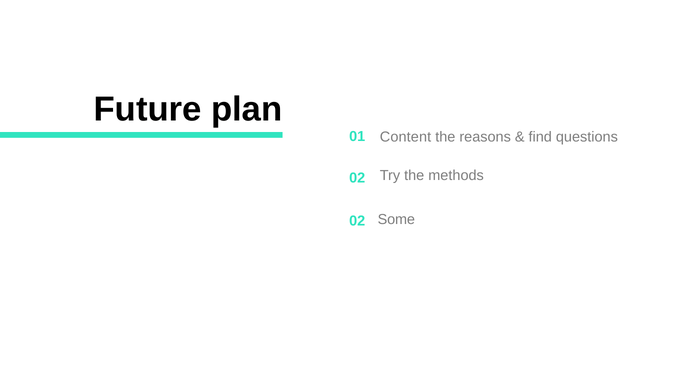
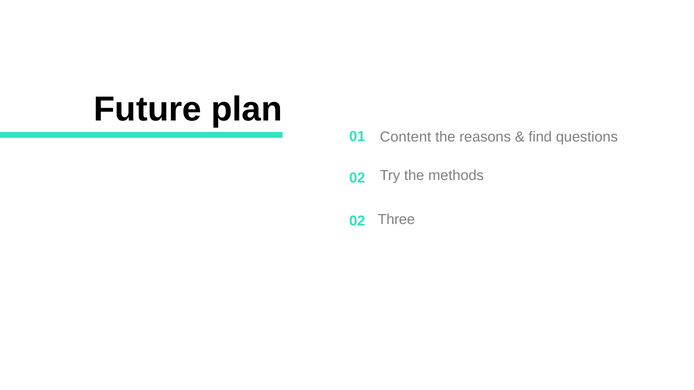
Some: Some -> Three (396, 220)
